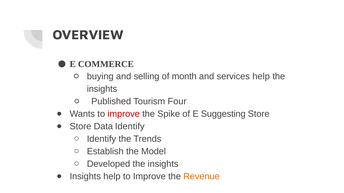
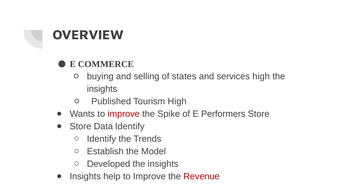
month: month -> states (184, 77)
services help: help -> high (261, 77)
Tourism Four: Four -> High (177, 102)
Suggesting: Suggesting -> Performers (223, 114)
Revenue colour: orange -> red (201, 177)
